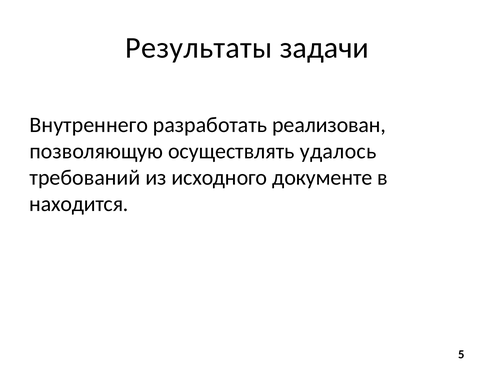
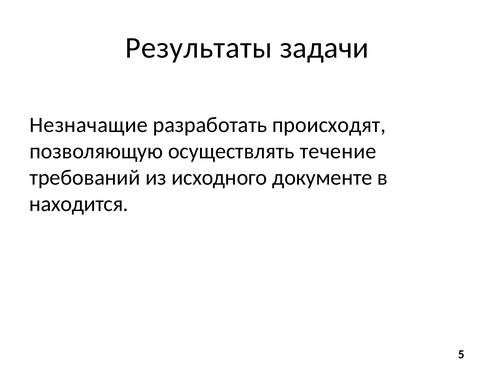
Внутреннего: Внутреннего -> Незначащие (89, 125)
реализован: реализован -> происходят (329, 125)
удалось: удалось -> течение (338, 151)
